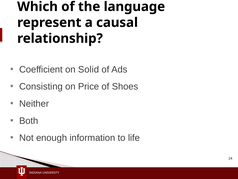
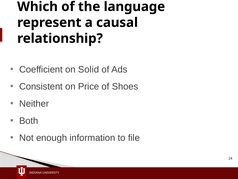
Consisting: Consisting -> Consistent (41, 86)
life: life -> file (134, 138)
